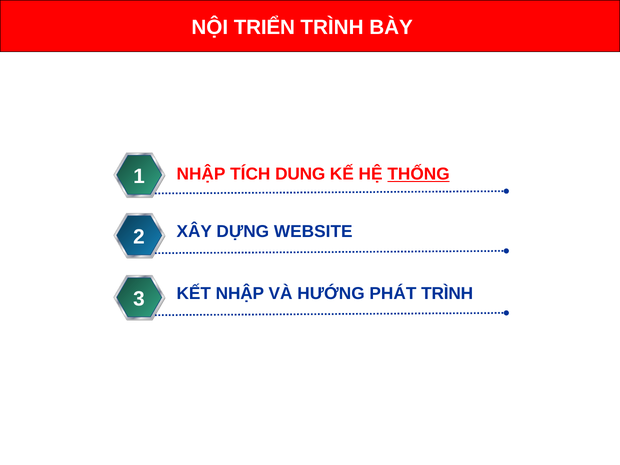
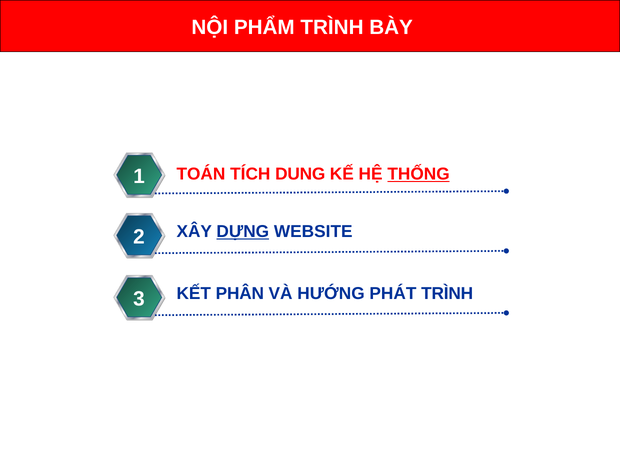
TRIỂN: TRIỂN -> PHẨM (264, 27)
NHẬP: NHẬP -> TOÁN (201, 174)
DỰNG underline: none -> present (243, 232)
KẾT NHẬP: NHẬP -> PHÂN (240, 294)
